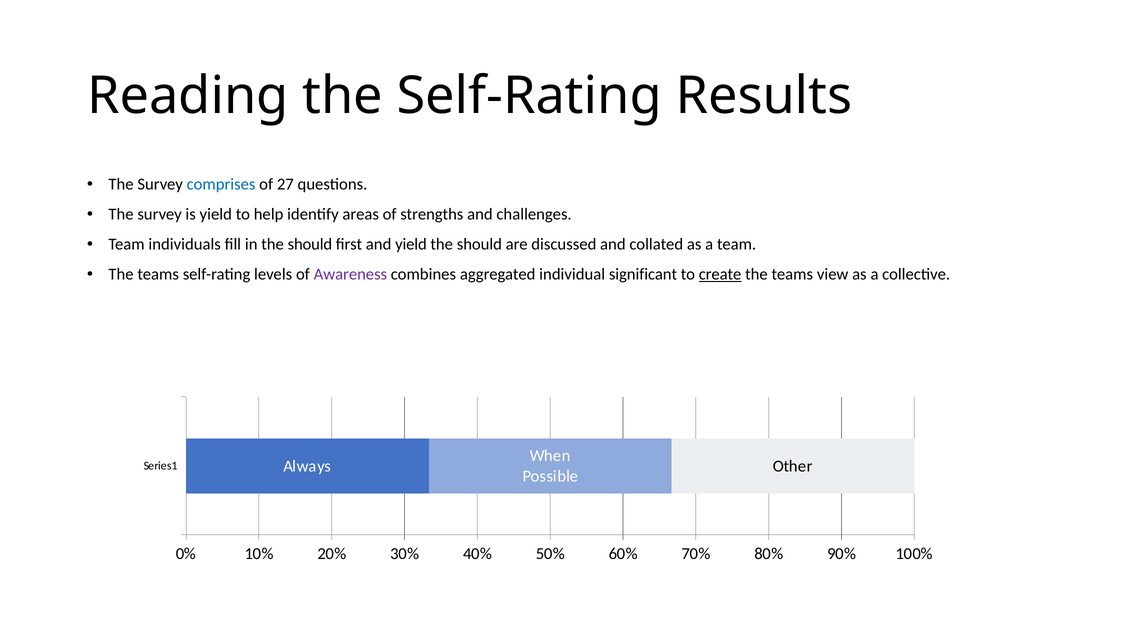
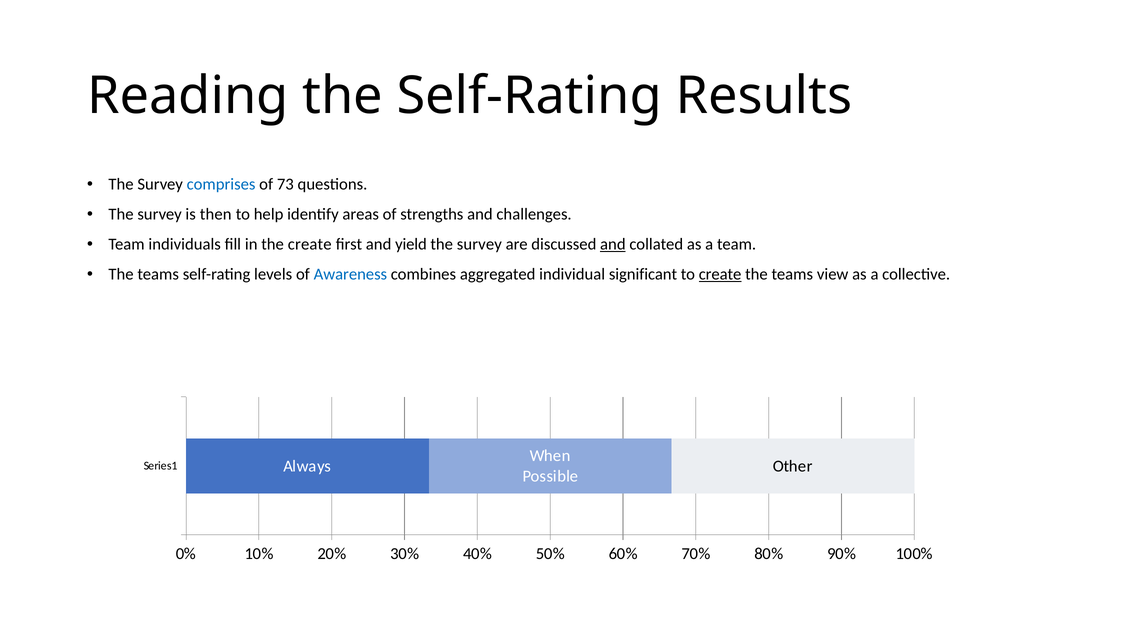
27: 27 -> 73 (285, 184)
is yield: yield -> then (216, 214)
in the should: should -> create (310, 244)
should: should -> survey (479, 244)
and underline: none -> present (613, 244)
Awareness colour: purple -> blue (350, 274)
